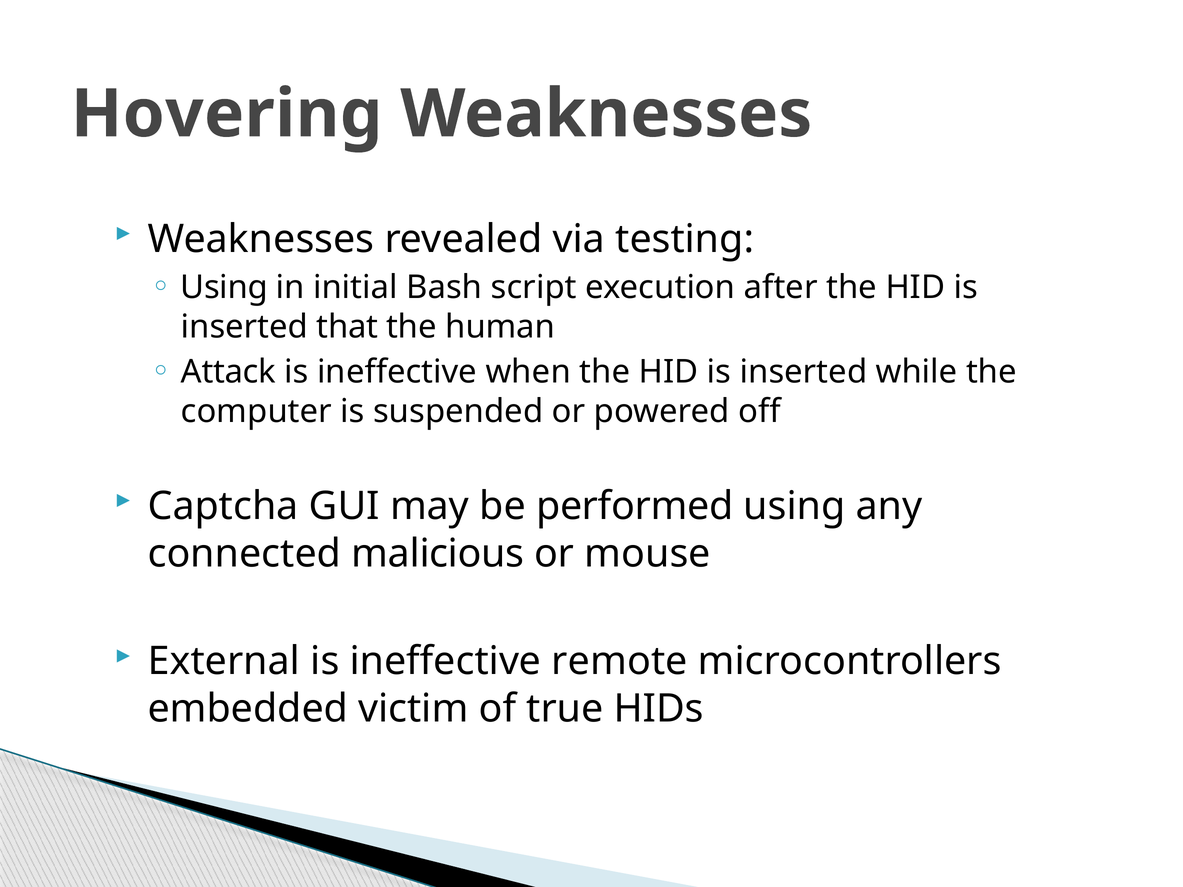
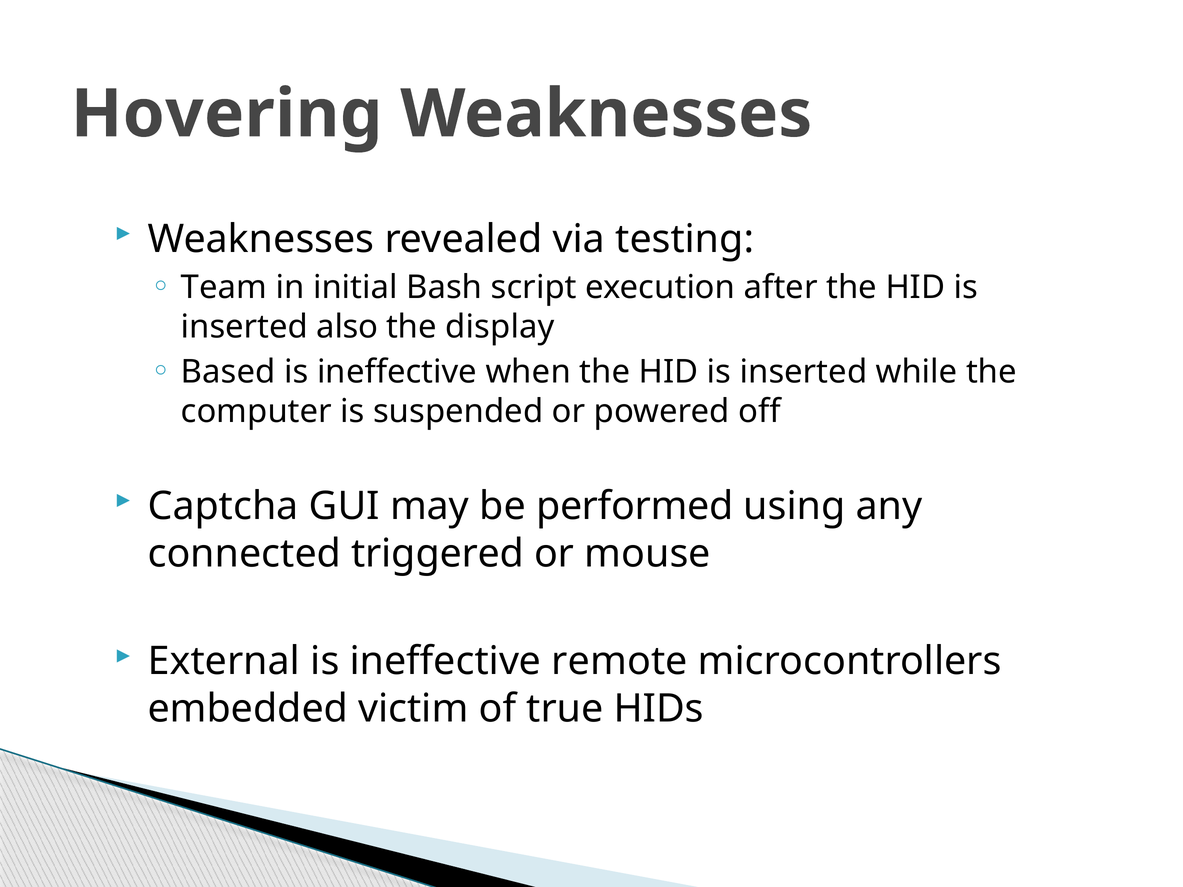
Using: Using -> Team (224, 288)
that: that -> also (347, 327)
human: human -> display (500, 327)
Attack: Attack -> Based (228, 372)
malicious: malicious -> triggered (438, 554)
